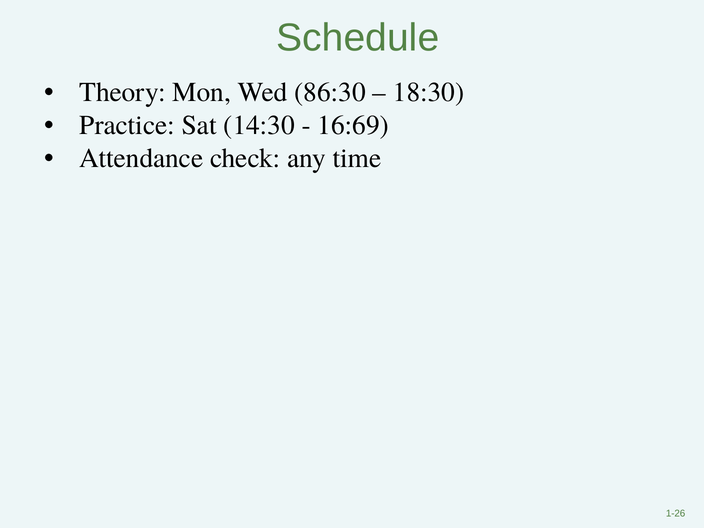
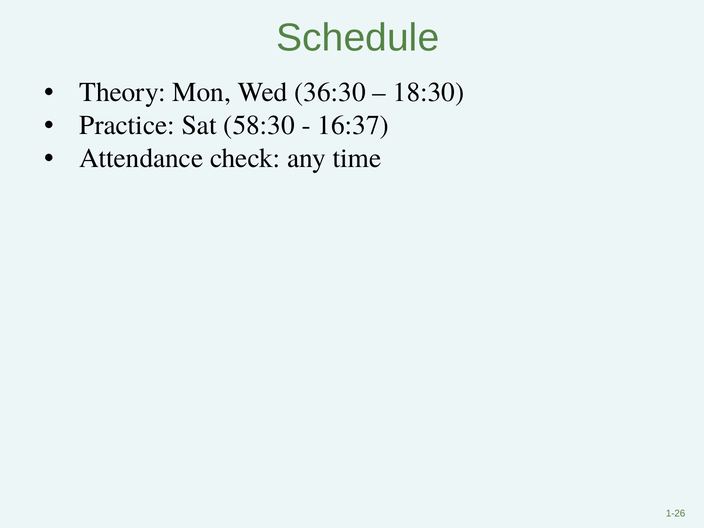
86:30: 86:30 -> 36:30 (330, 92)
14:30: 14:30 -> 58:30 (259, 125)
16:69: 16:69 -> 16:37 (353, 125)
